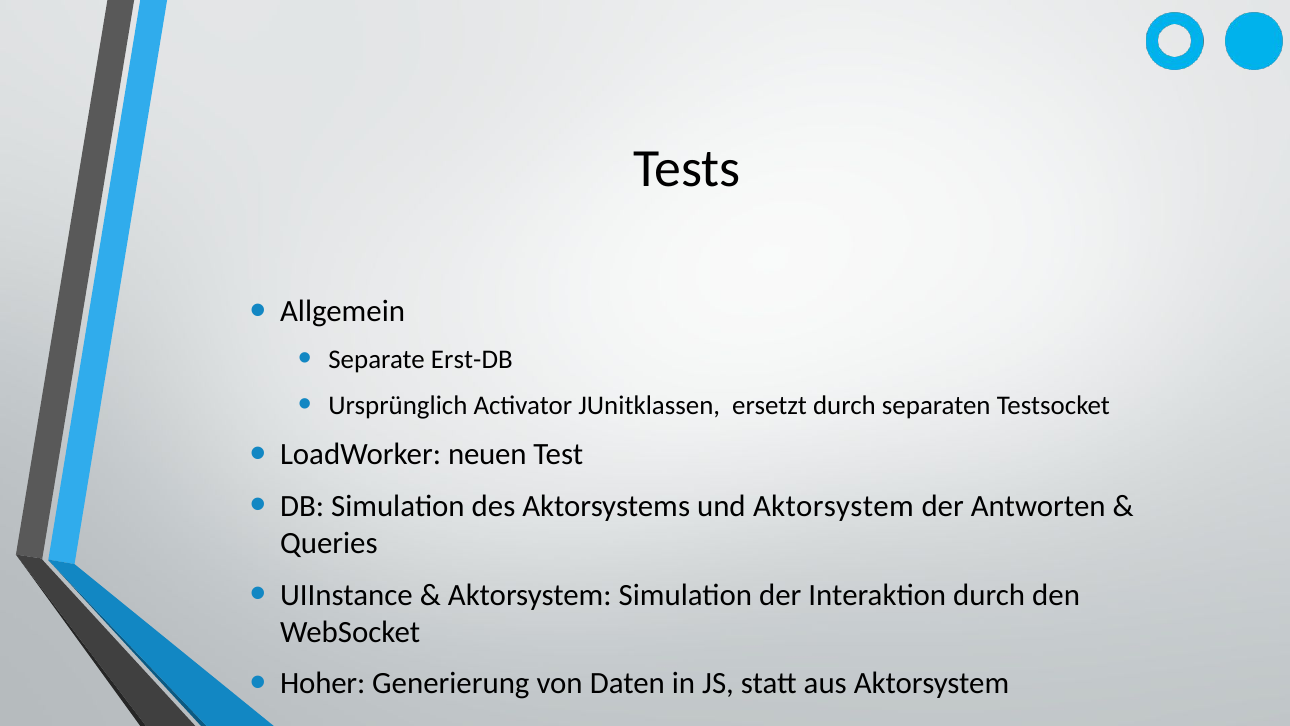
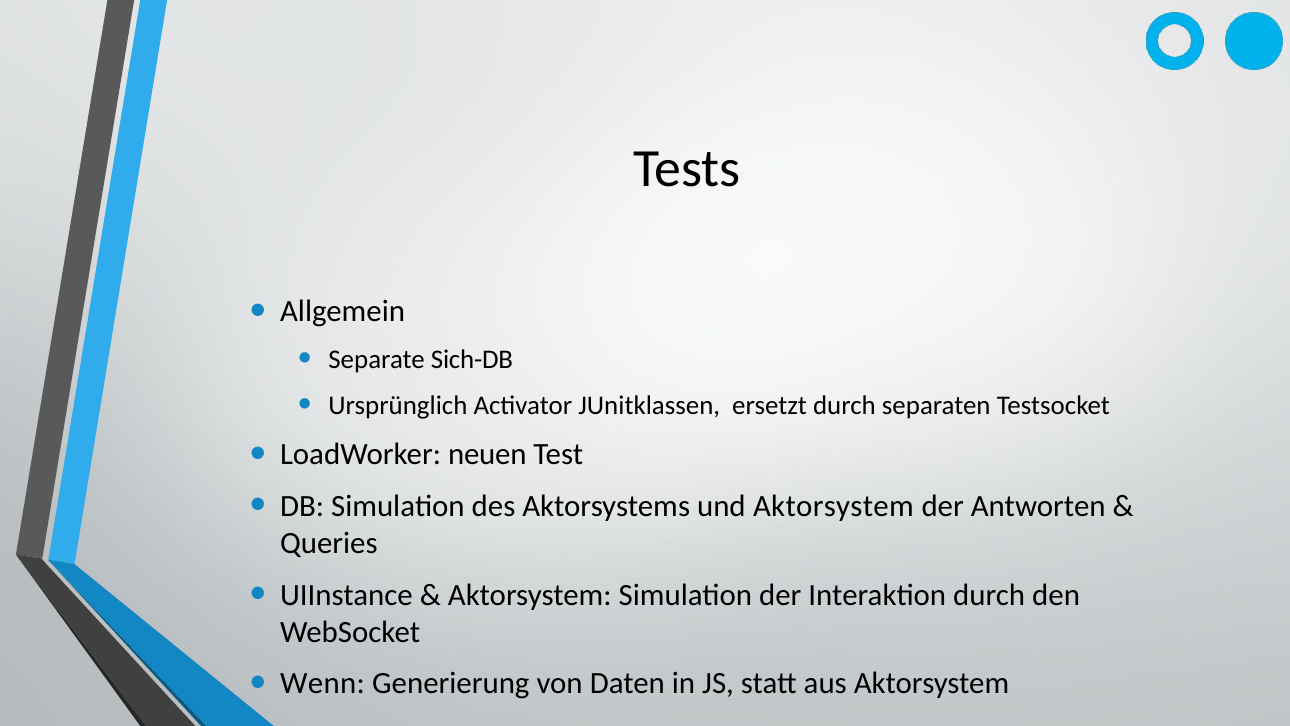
Erst-DB: Erst-DB -> Sich-DB (472, 359)
Hoher: Hoher -> Wenn (322, 683)
